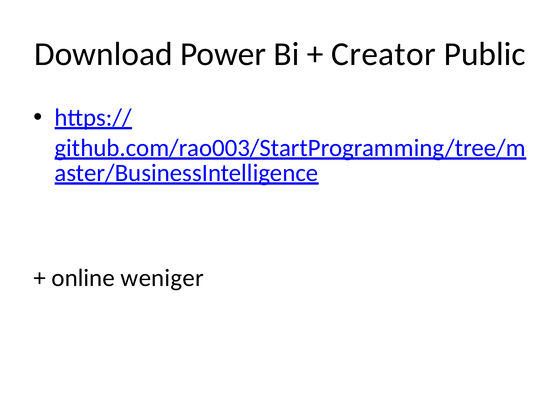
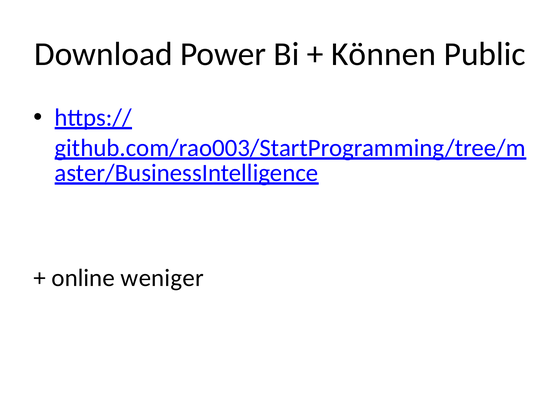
Creator: Creator -> Können (384, 54)
